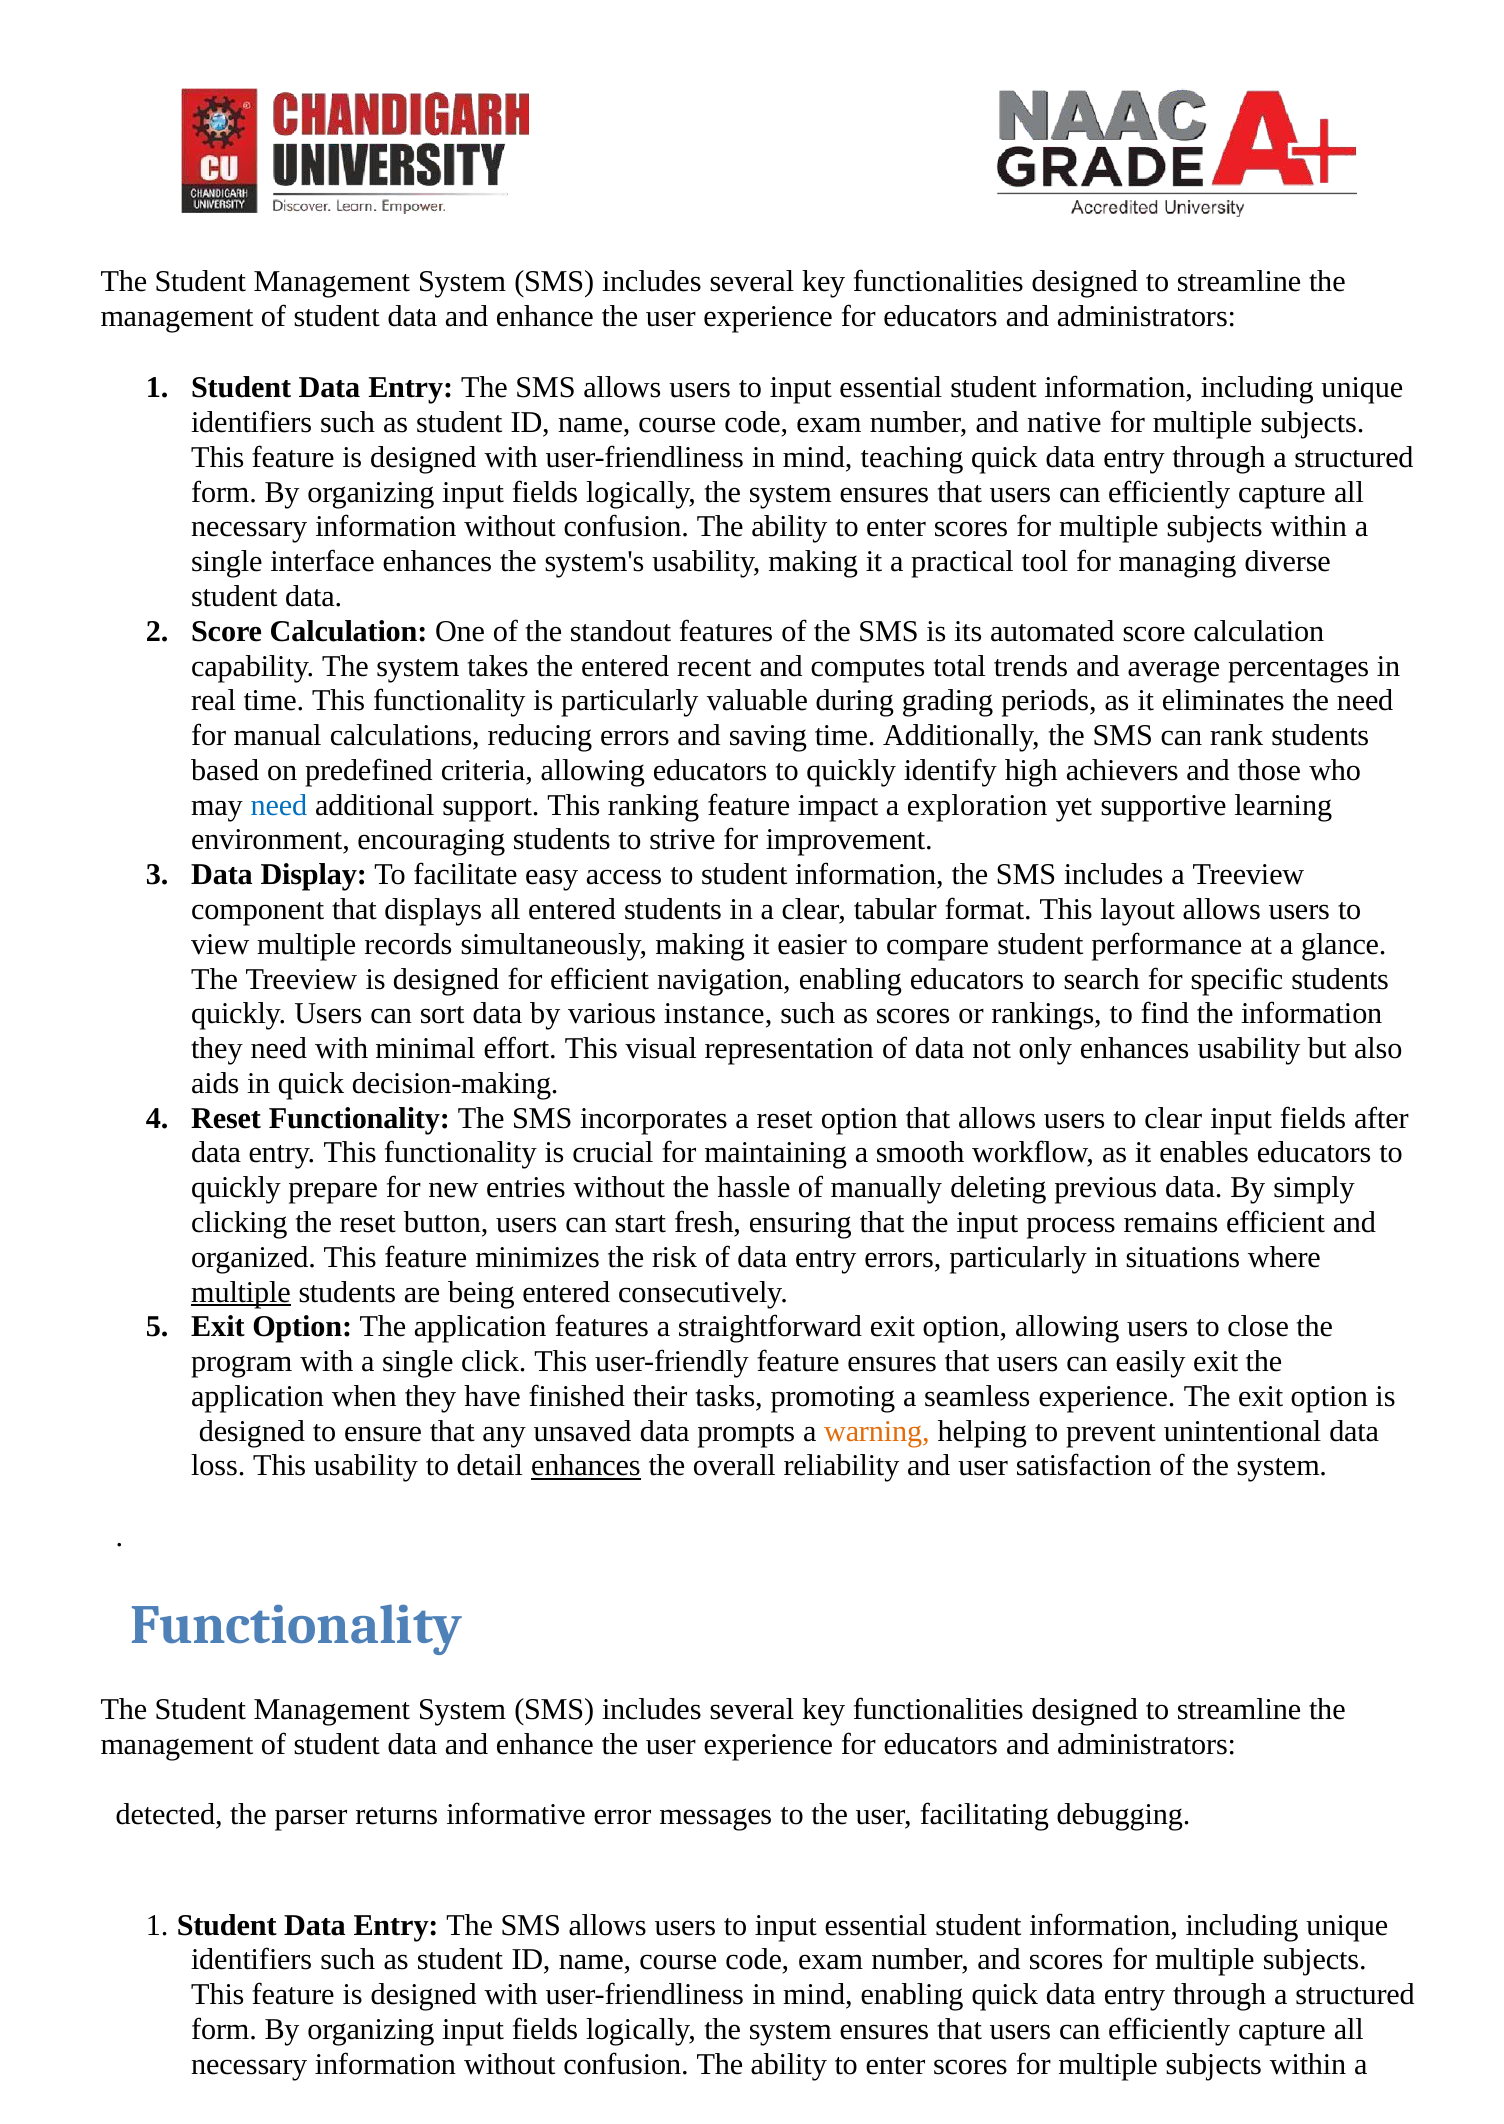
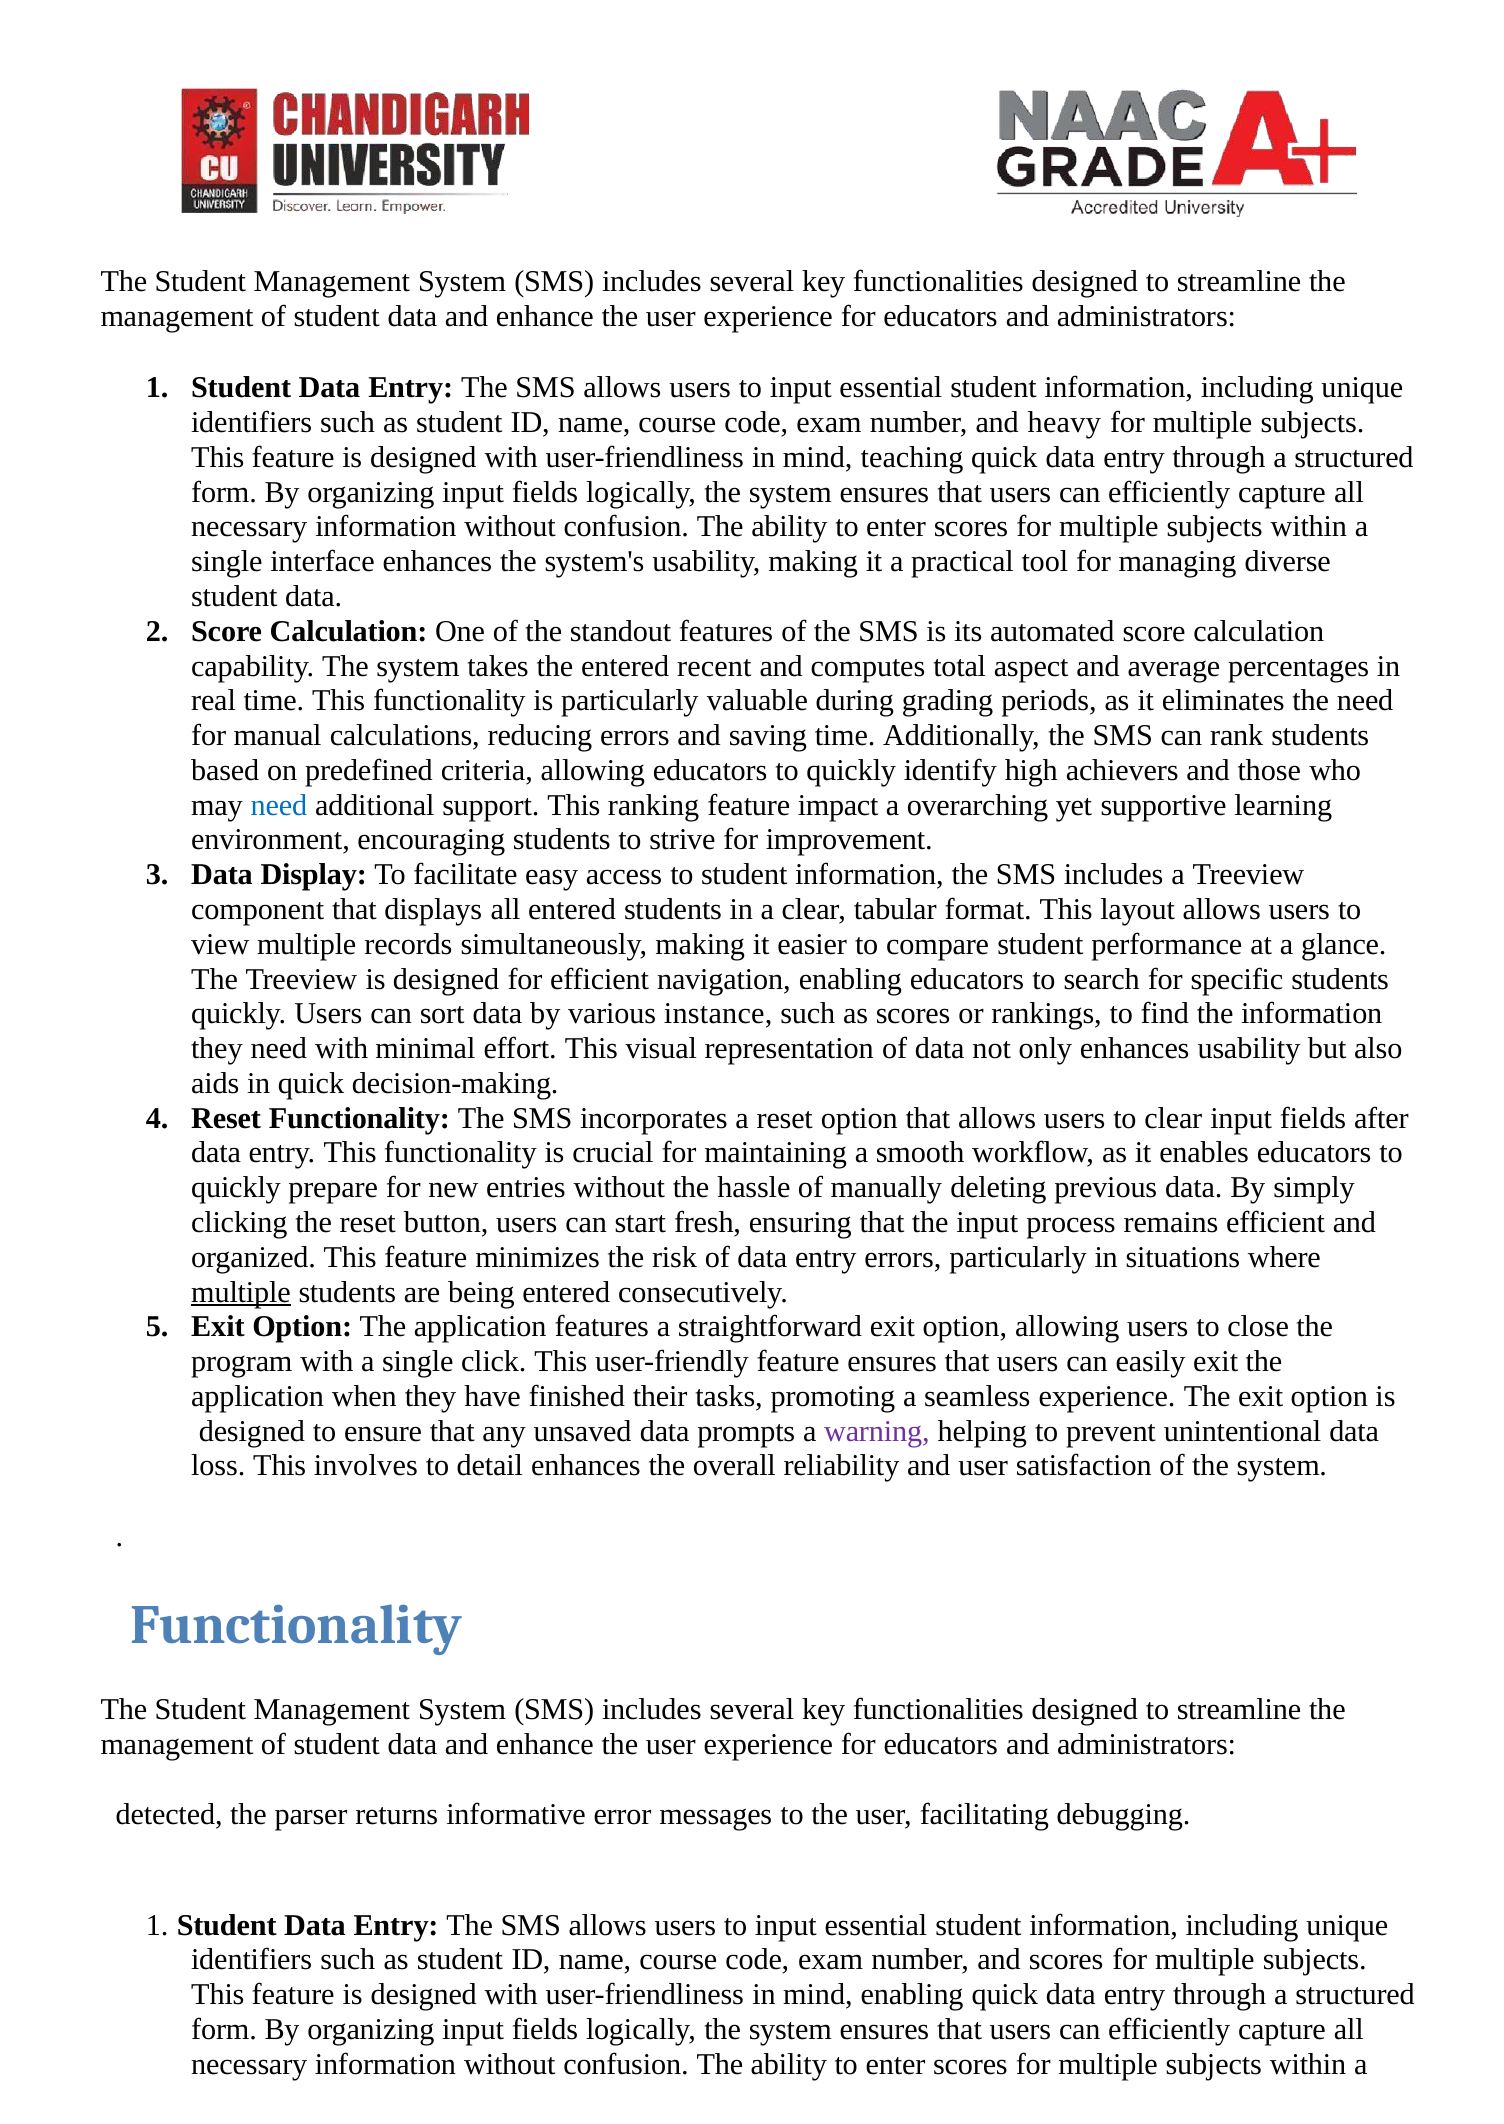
native: native -> heavy (1064, 423)
trends: trends -> aspect (1031, 666)
exploration: exploration -> overarching (977, 805)
warning colour: orange -> purple (877, 1431)
This usability: usability -> involves (366, 1466)
enhances underline: present -> none (586, 1466)
